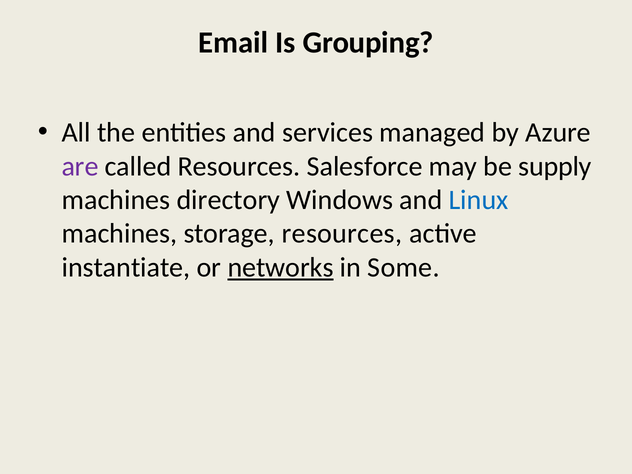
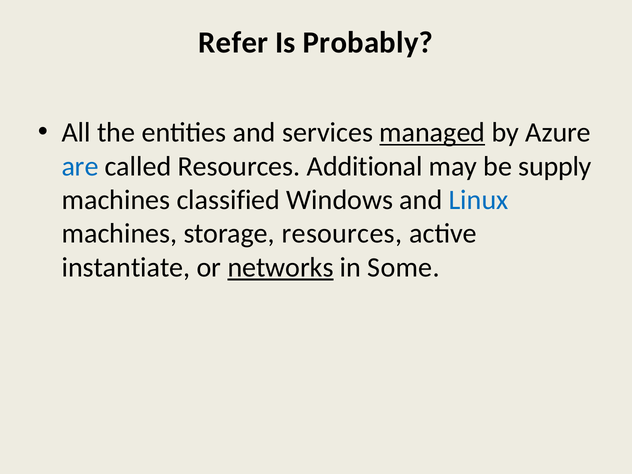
Email: Email -> Refer (233, 43)
Grouping: Grouping -> Probably (368, 43)
managed underline: none -> present (432, 133)
are colour: purple -> blue (80, 166)
Salesforce: Salesforce -> Additional (365, 166)
directory: directory -> classified (228, 200)
